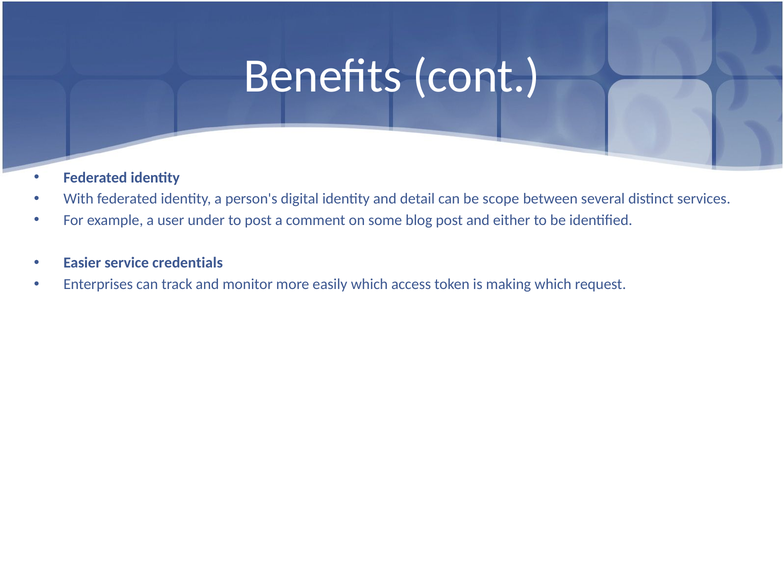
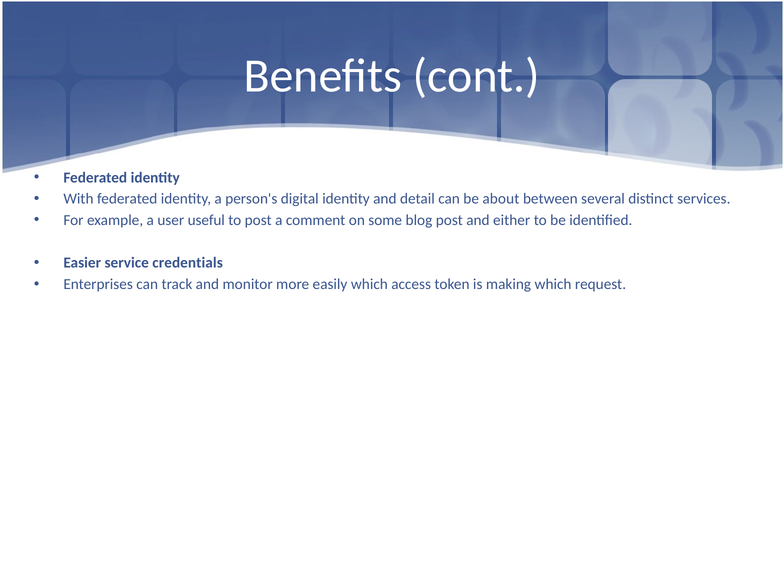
scope: scope -> about (501, 199)
under: under -> useful (206, 220)
